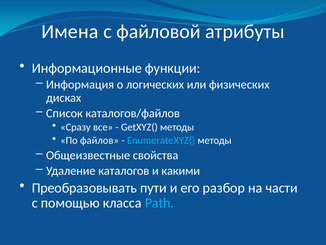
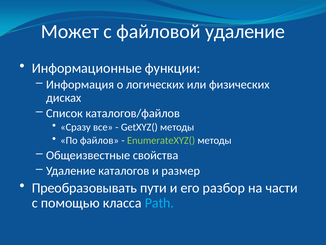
Имена: Имена -> Может (70, 32)
файловой атрибуты: атрибуты -> удаление (245, 32)
EnumerateXYZ( colour: light blue -> light green (161, 140)
какими: какими -> размер (181, 170)
